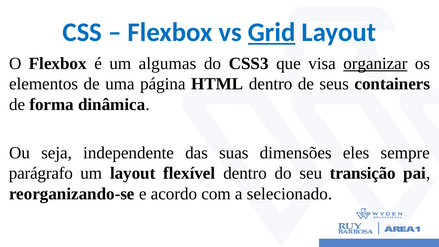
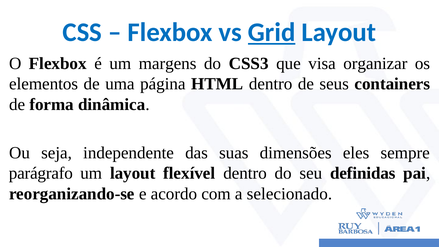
algumas: algumas -> margens (168, 63)
organizar underline: present -> none (375, 63)
transição: transição -> definidas (363, 173)
